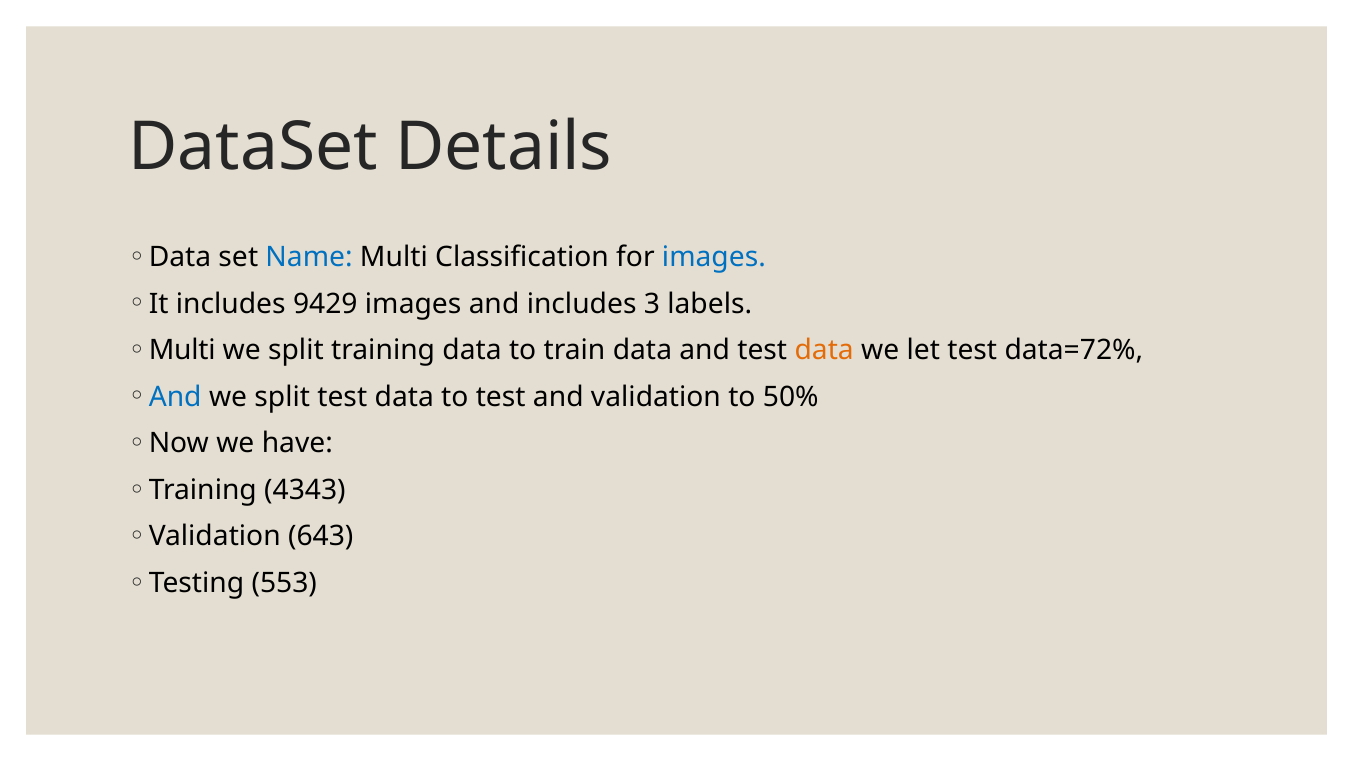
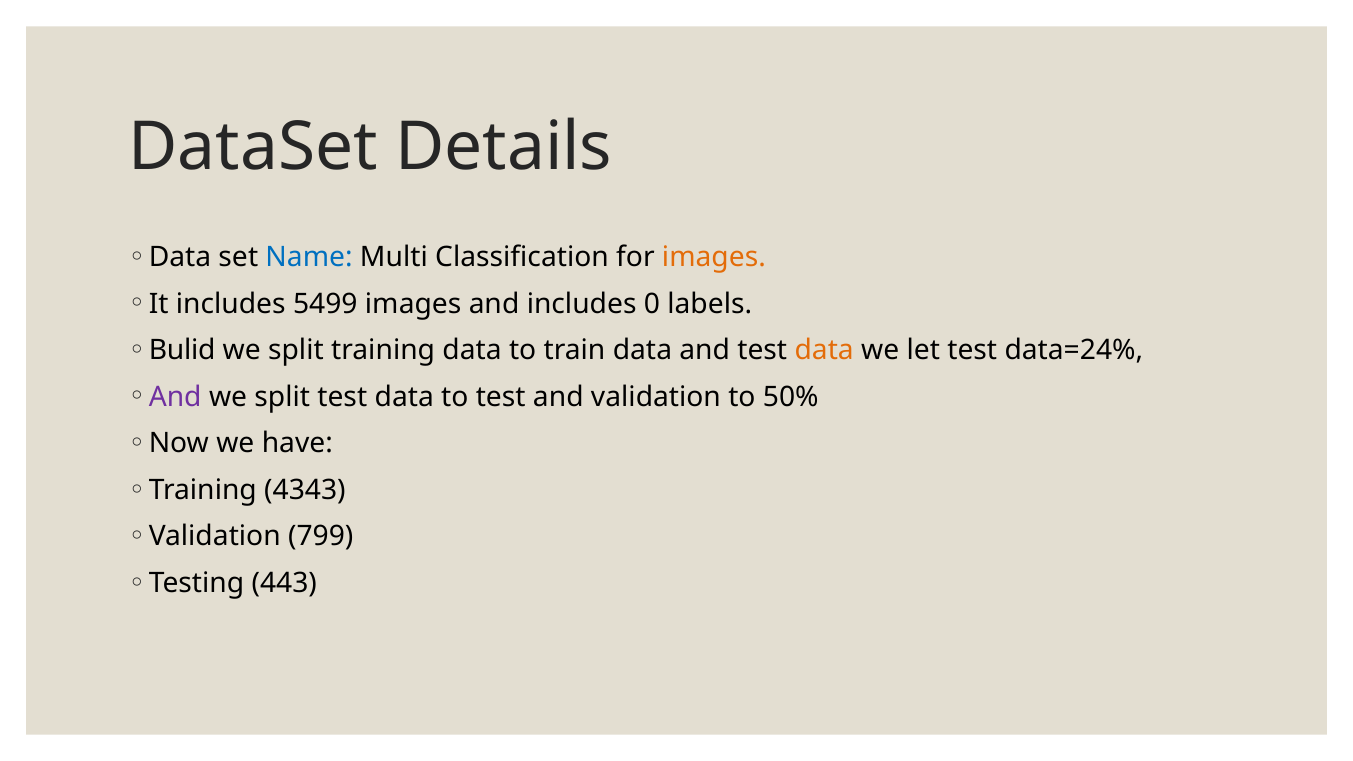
images colour: blue -> orange (714, 257)
9429: 9429 -> 5499 (325, 304)
3: 3 -> 0 (652, 304)
Multi: Multi -> Bulid (182, 350)
data=72%: data=72% -> data=24% (1074, 350)
And colour: blue -> purple (175, 397)
643: 643 -> 799 (321, 537)
553: 553 -> 443 (284, 583)
